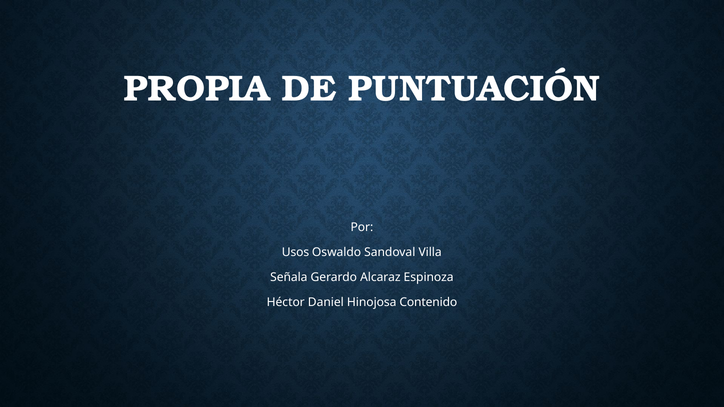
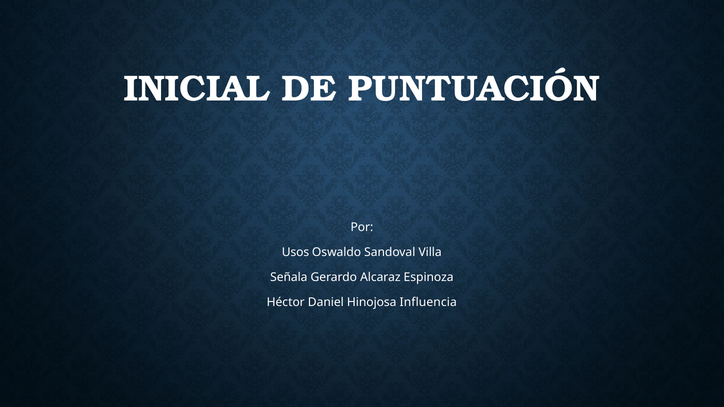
PROPIA: PROPIA -> INICIAL (197, 89)
Contenido: Contenido -> Influencia (428, 302)
